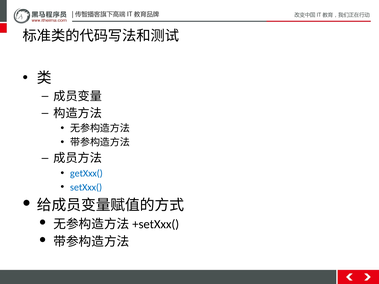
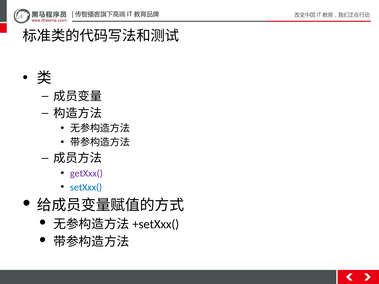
getXxx( colour: blue -> purple (86, 173)
